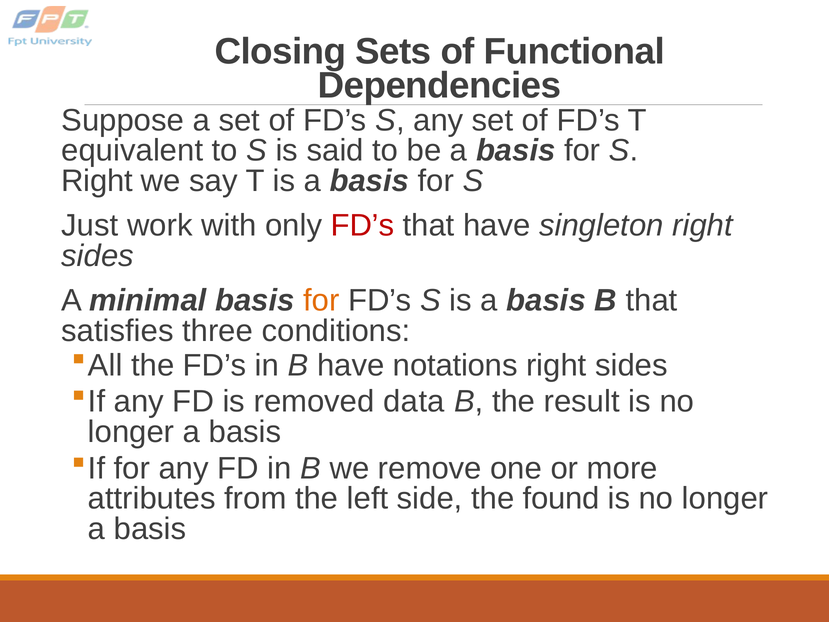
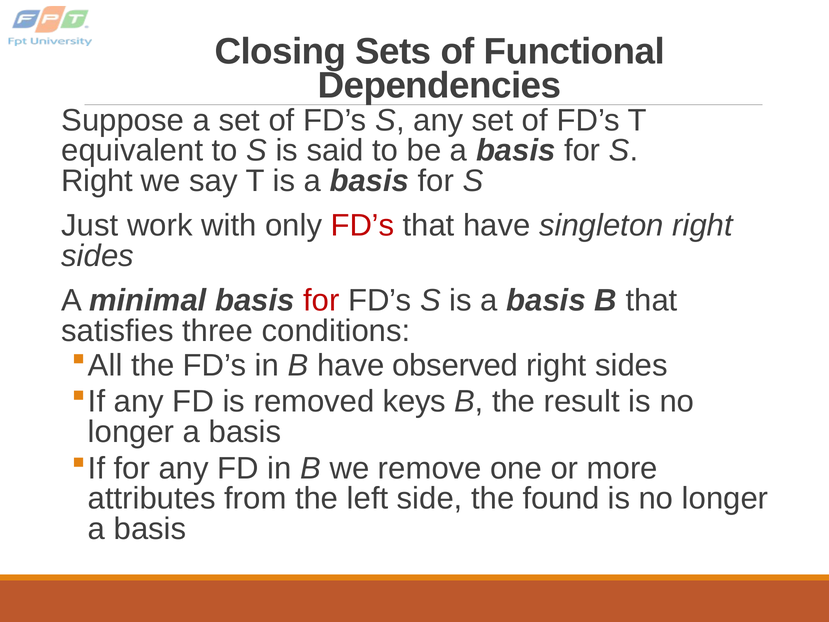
for colour: orange -> red (321, 300)
notations: notations -> observed (455, 365)
data: data -> keys (414, 402)
